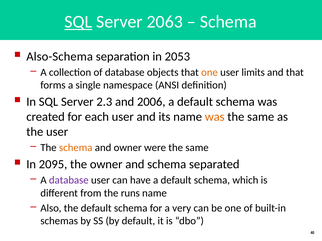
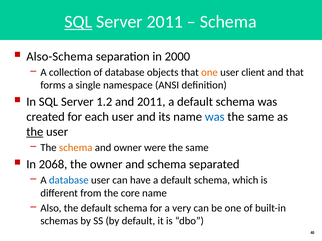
Server 2063: 2063 -> 2011 (165, 22)
2053: 2053 -> 2000 (177, 57)
limits: limits -> client (253, 72)
2.3: 2.3 -> 1.2 (104, 102)
and 2006: 2006 -> 2011 (151, 102)
was colour: orange -> blue (215, 117)
the underline: none -> present (35, 132)
2095: 2095 -> 2068 (53, 165)
database colour: purple -> blue (69, 181)
runs: runs -> core (130, 193)
